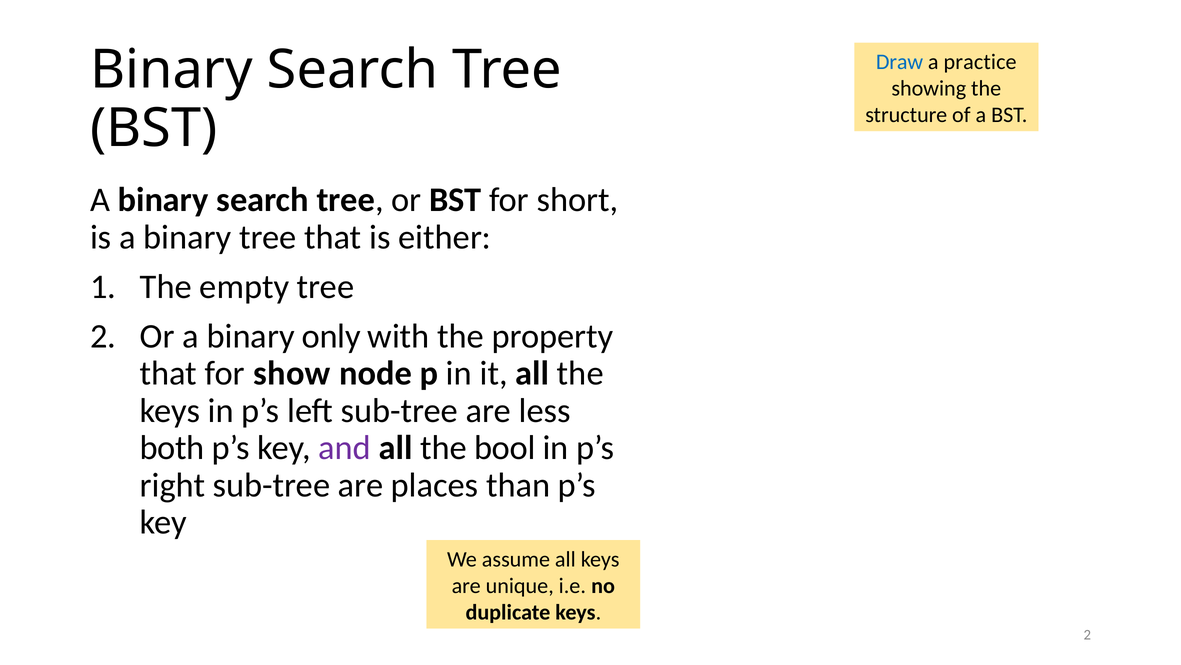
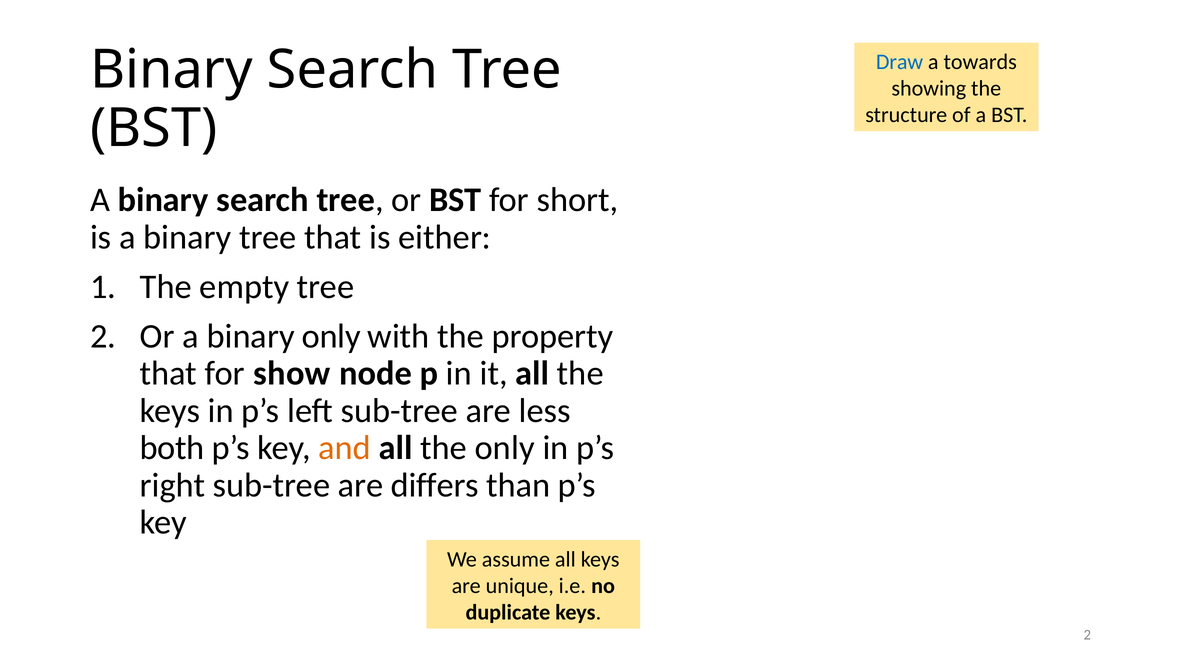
practice: practice -> towards (980, 62)
and colour: purple -> orange (345, 448)
the bool: bool -> only (505, 448)
places: places -> differs (435, 485)
